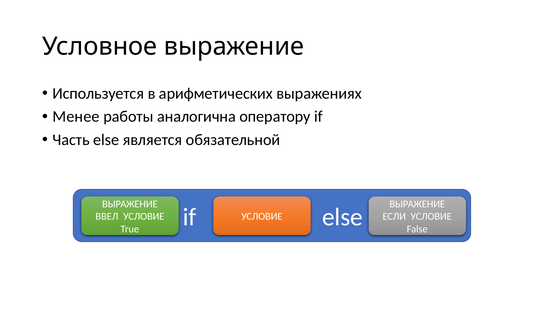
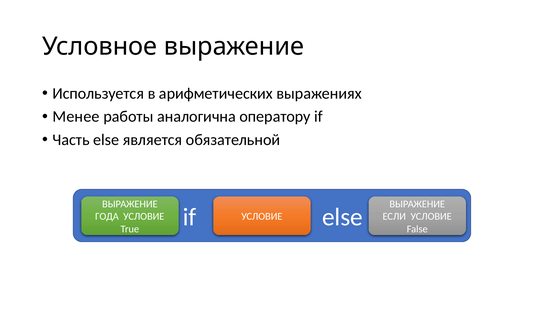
ВВЕЛ: ВВЕЛ -> ГОДА (107, 216)
